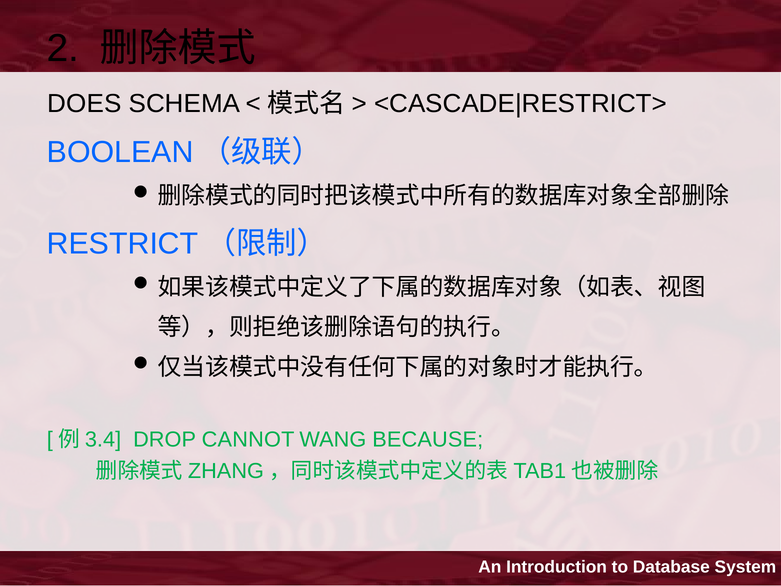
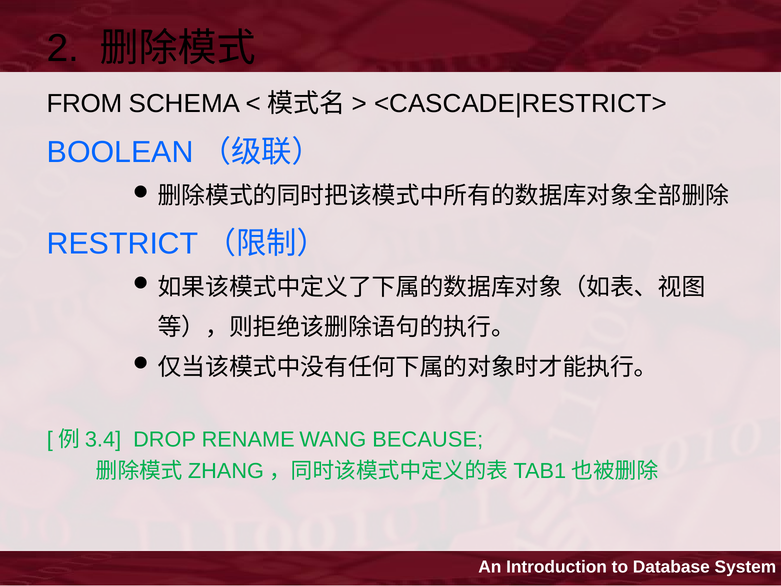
DOES: DOES -> FROM (85, 104)
CANNOT: CANNOT -> RENAME (248, 440)
